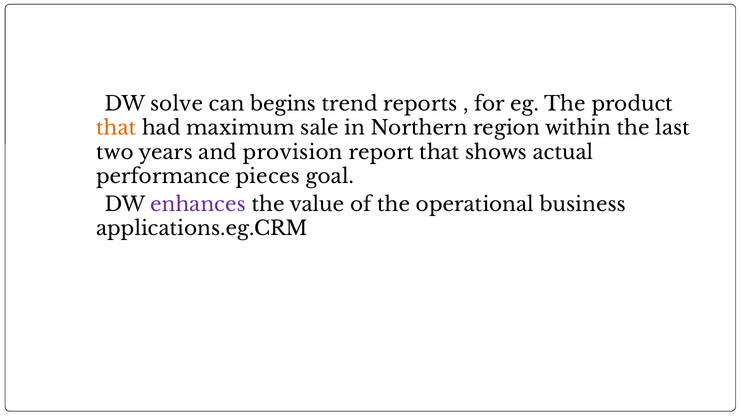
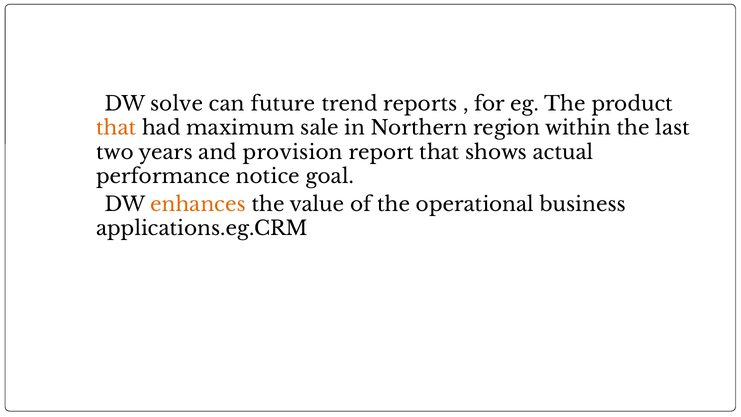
begins: begins -> future (283, 104)
pieces: pieces -> notice (268, 176)
enhances colour: purple -> orange (198, 204)
